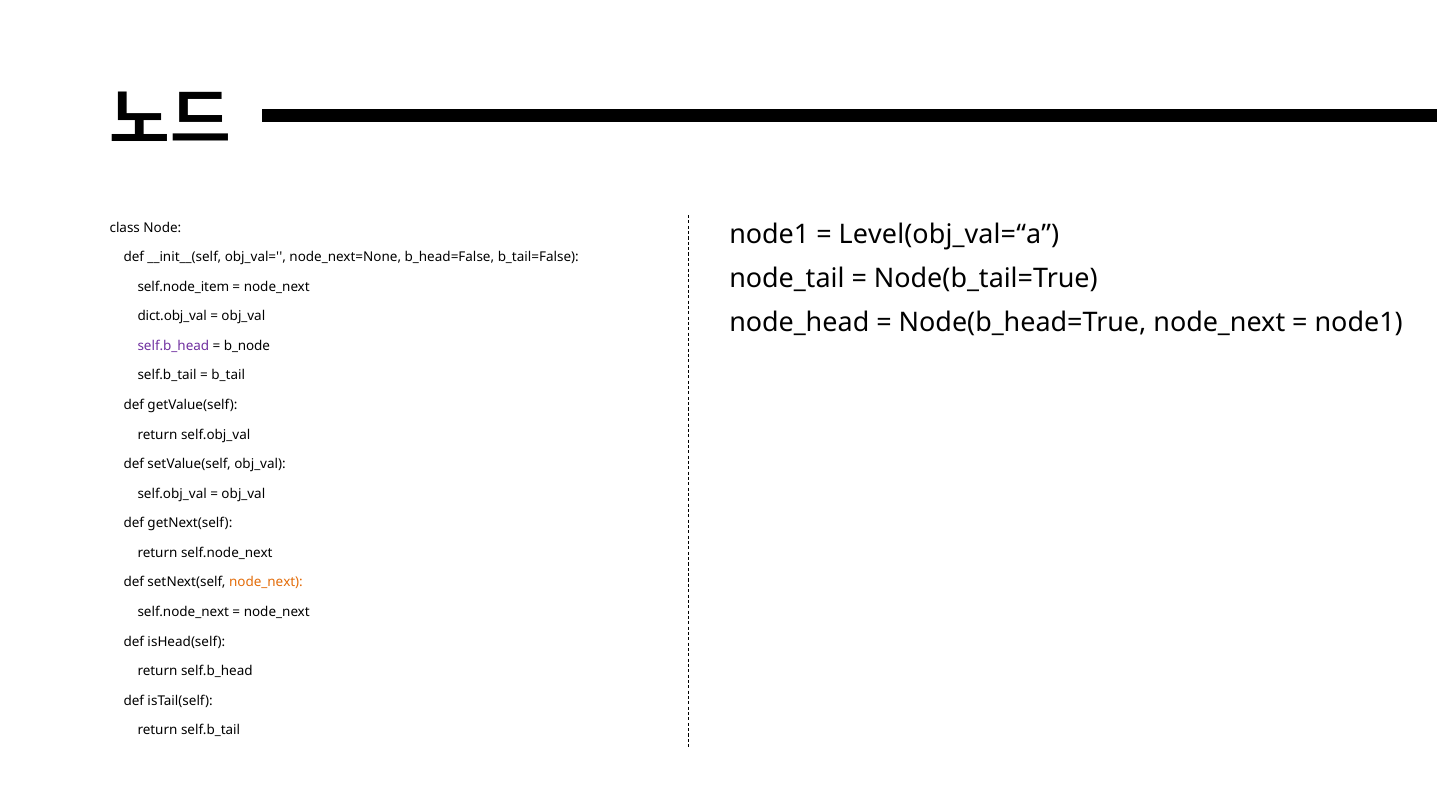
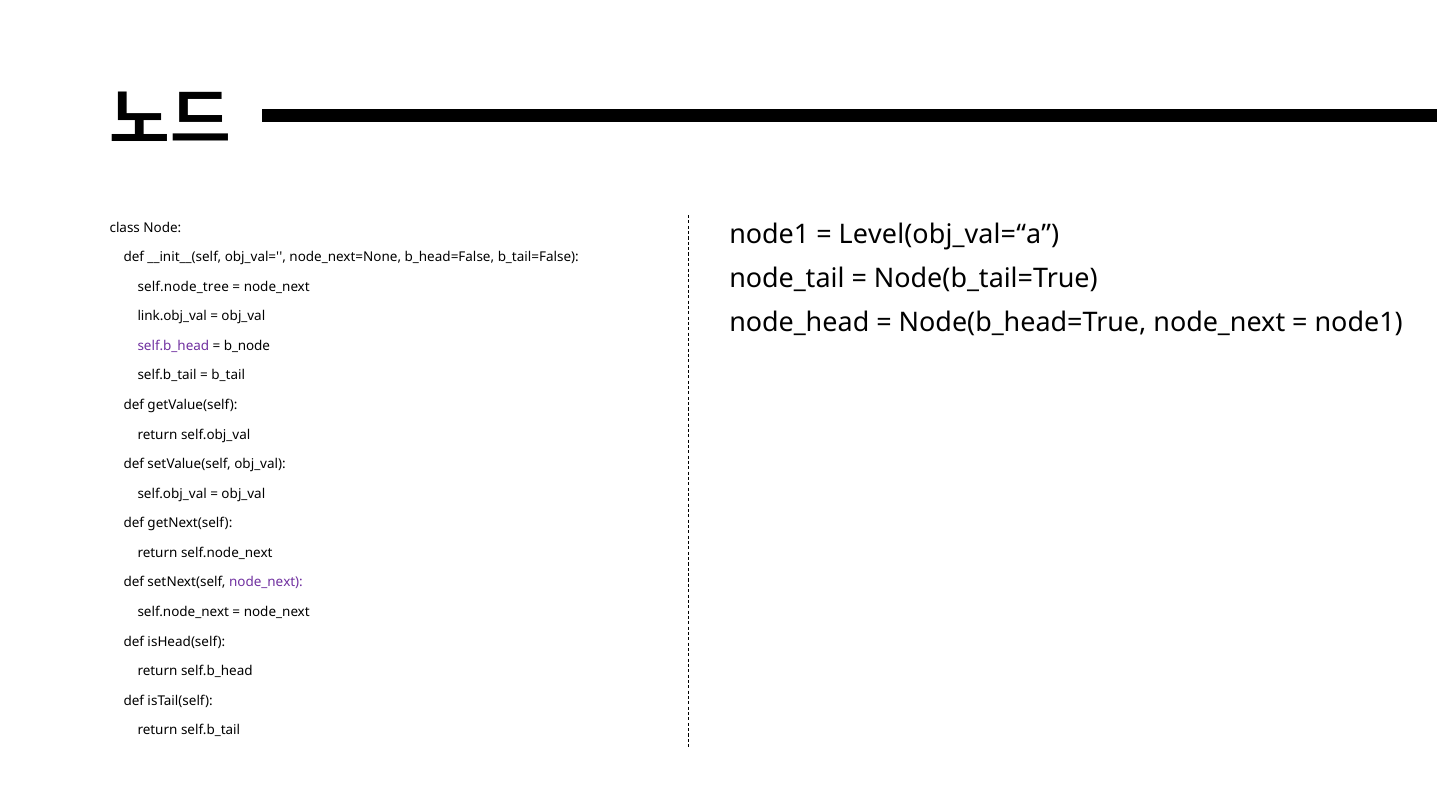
self.node_item: self.node_item -> self.node_tree (183, 287)
dict.obj_val: dict.obj_val -> link.obj_val (172, 316)
node_next colour: orange -> purple (266, 583)
